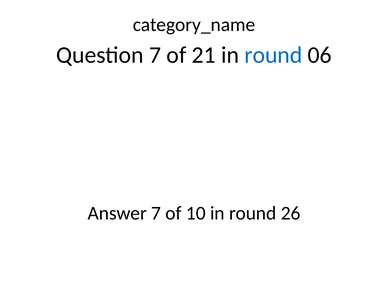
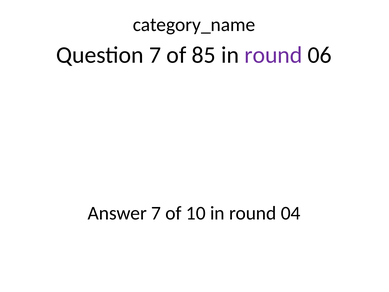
21: 21 -> 85 (204, 55)
round colour: blue -> purple (273, 55)
26: 26 -> 04 (291, 213)
